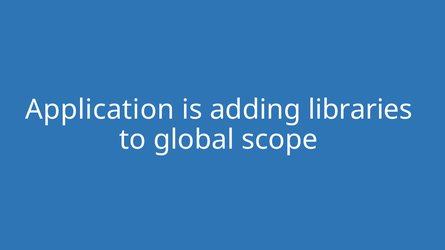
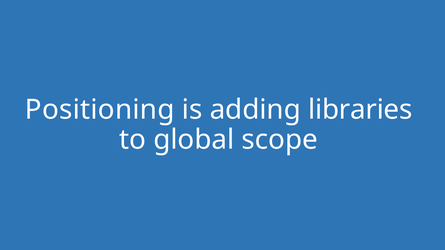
Application: Application -> Positioning (100, 110)
